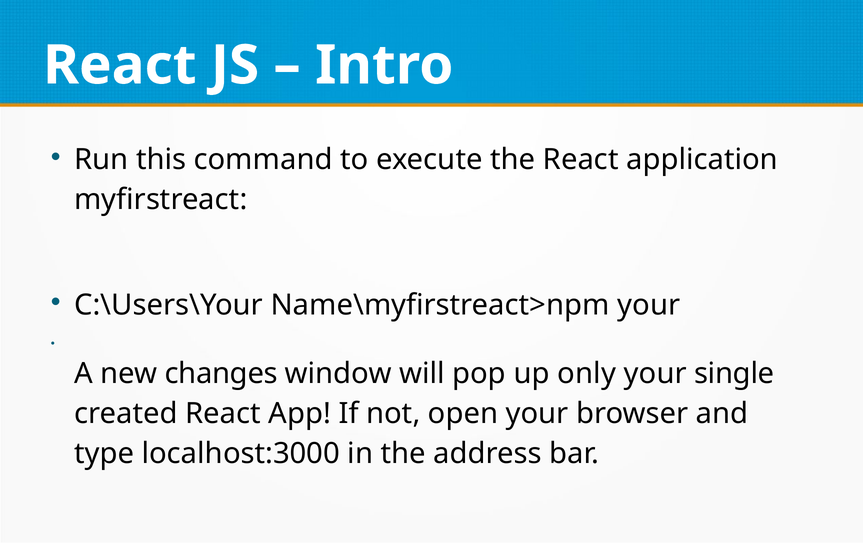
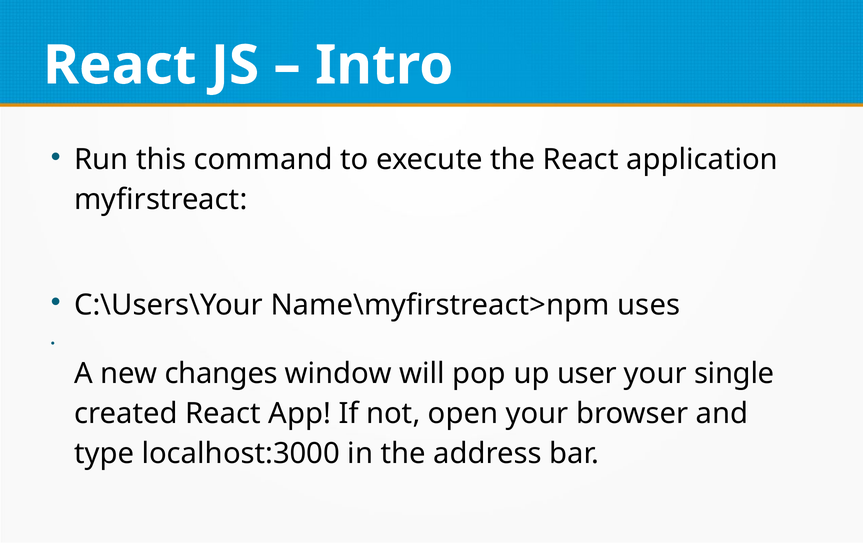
Name\myfirstreact>npm your: your -> uses (649, 305)
only: only -> user (587, 374)
